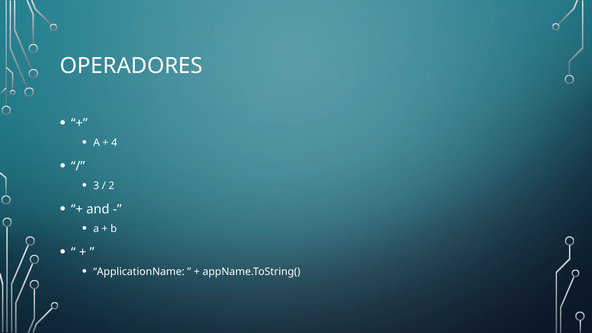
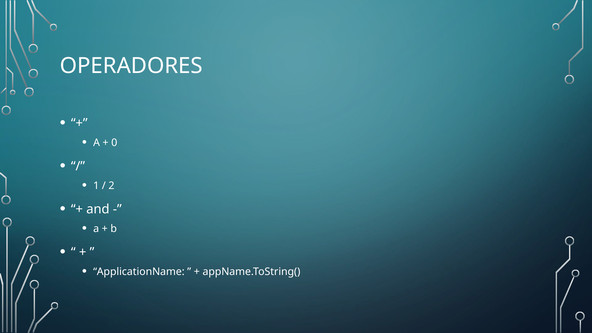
4: 4 -> 0 (114, 143)
3: 3 -> 1 (96, 186)
